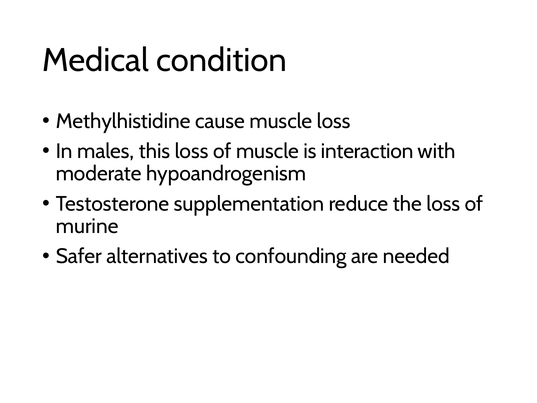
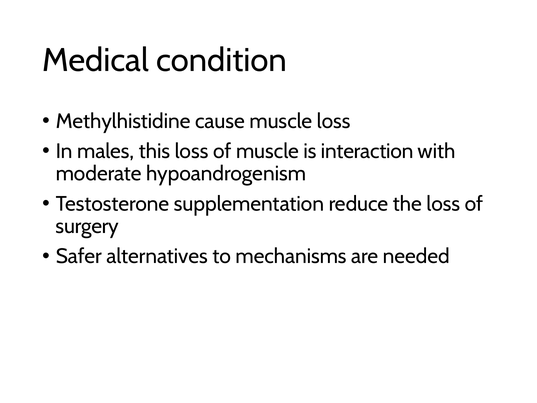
murine: murine -> surgery (87, 226)
confounding: confounding -> mechanisms (291, 256)
